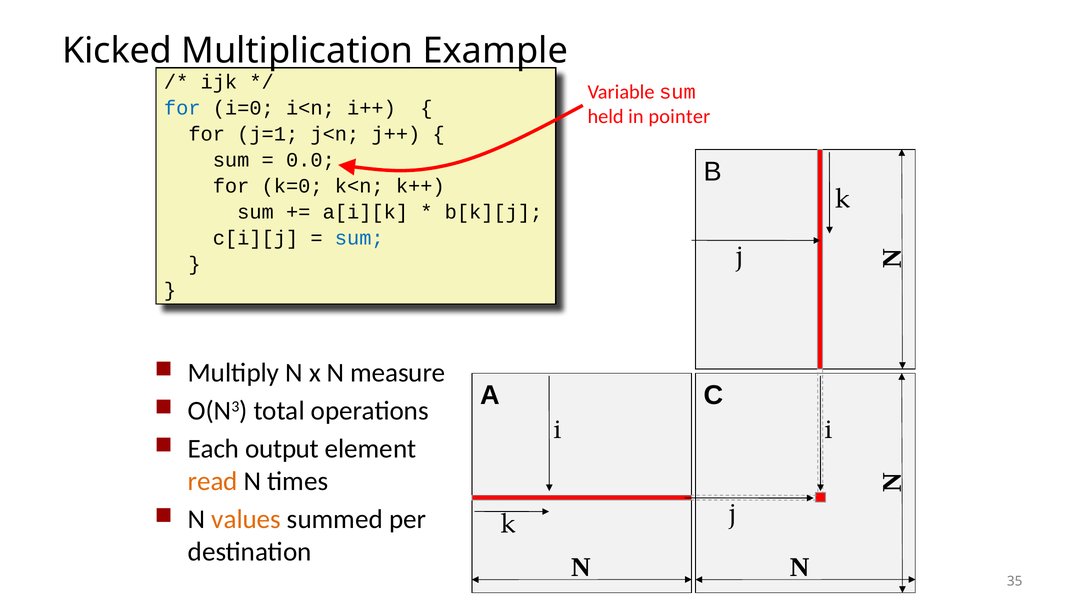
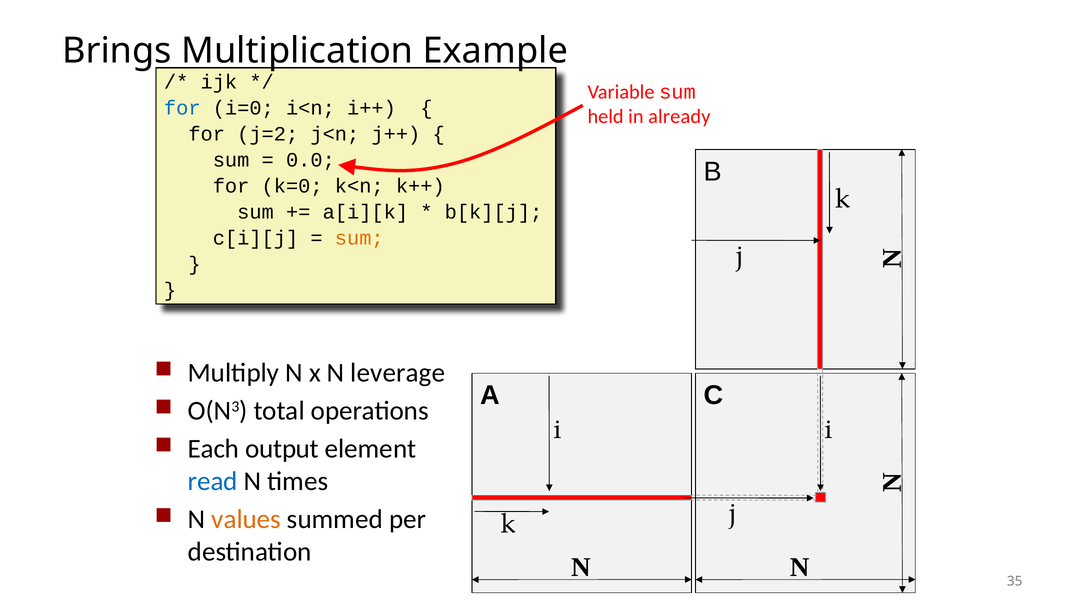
Kicked: Kicked -> Brings (117, 51)
pointer: pointer -> already (679, 117)
j=1: j=1 -> j=2 (268, 134)
sum colour: blue -> orange (359, 238)
measure: measure -> leverage (398, 373)
read colour: orange -> blue (213, 482)
